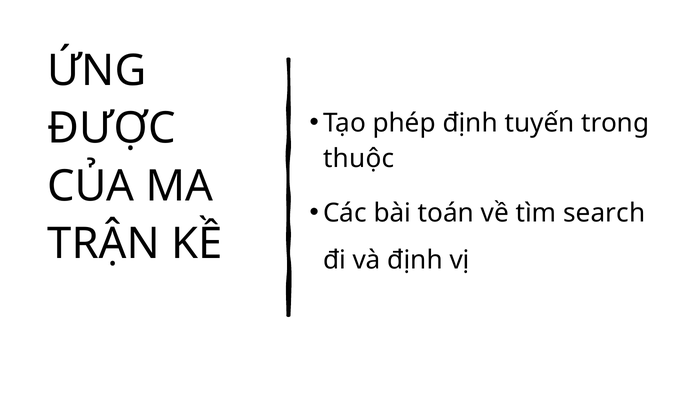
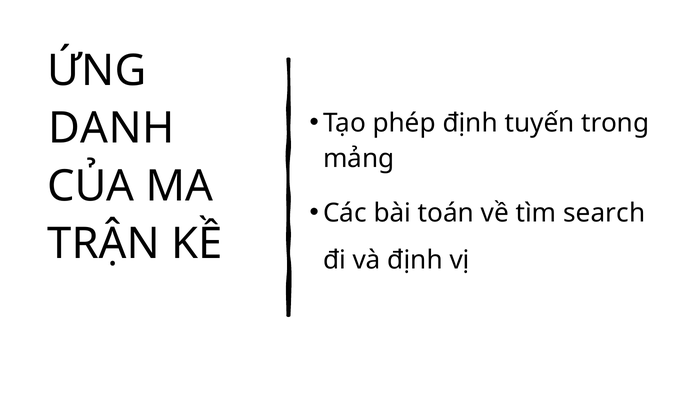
ĐƯỢC: ĐƯỢC -> DANH (111, 128)
thuộc: thuộc -> mảng (359, 159)
